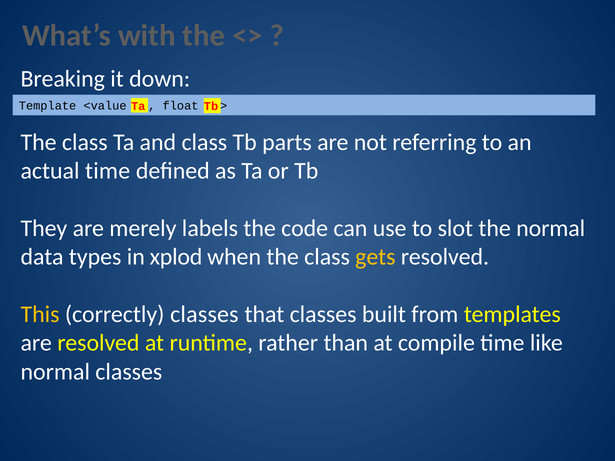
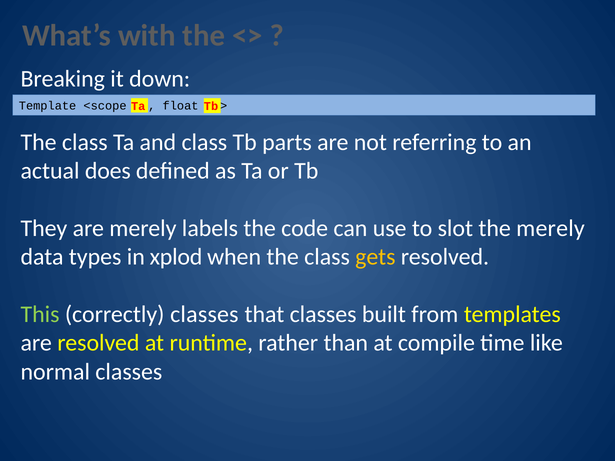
<value: <value -> <scope (105, 106)
actual time: time -> does (108, 171)
the normal: normal -> merely (550, 228)
This colour: yellow -> light green (40, 315)
